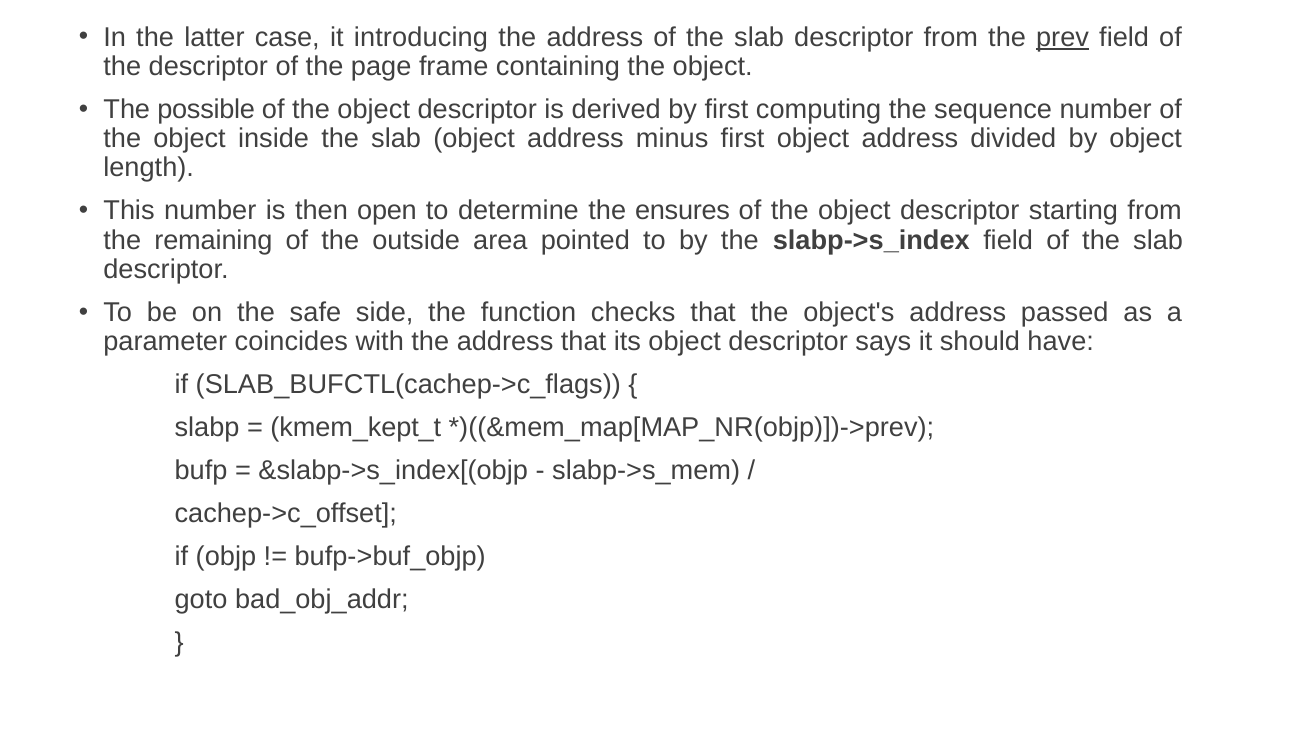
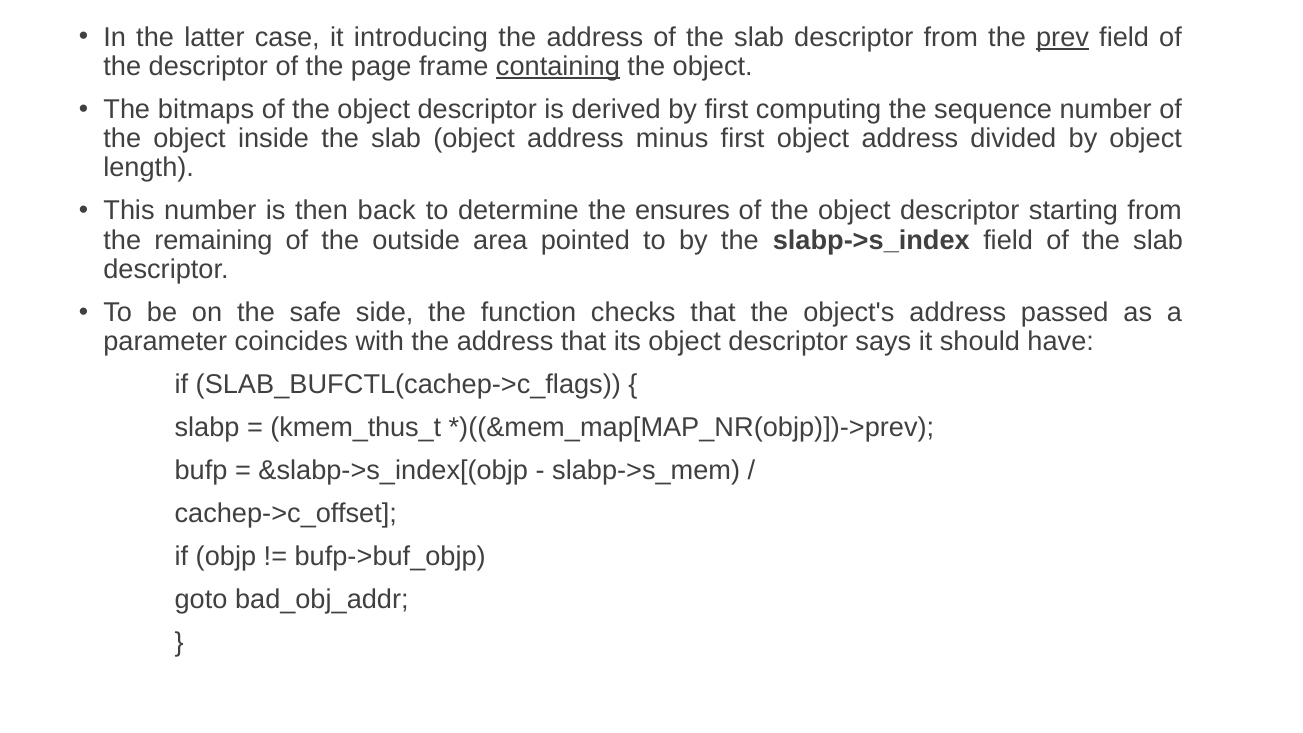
containing underline: none -> present (558, 66)
possible: possible -> bitmaps (206, 109)
open: open -> back (387, 211)
kmem_kept_t: kmem_kept_t -> kmem_thus_t (356, 427)
